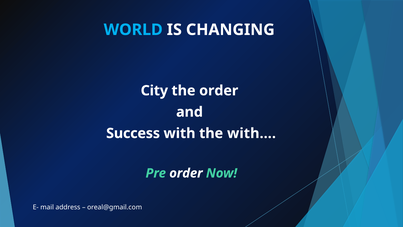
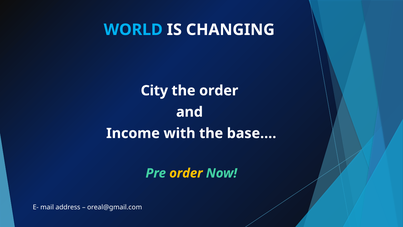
Success: Success -> Income (133, 133)
with…: with… -> base… (252, 133)
order colour: white -> yellow (186, 173)
